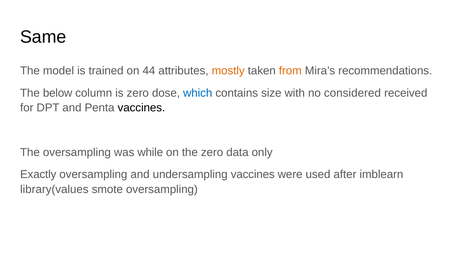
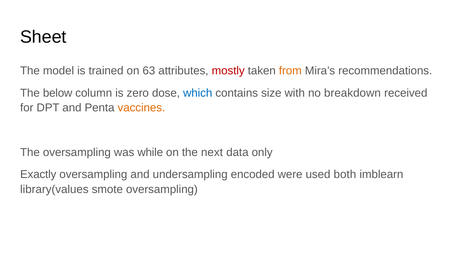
Same: Same -> Sheet (43, 37)
44: 44 -> 63 (149, 71)
mostly colour: orange -> red (228, 71)
considered: considered -> breakdown (352, 93)
vaccines colour: black -> orange (141, 108)
the zero: zero -> next (212, 152)
undersampling vaccines: vaccines -> encoded (253, 175)
after: after -> both (345, 175)
